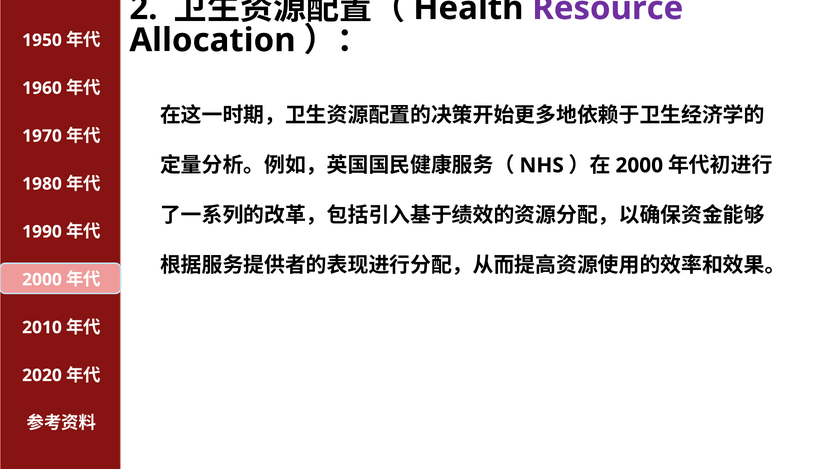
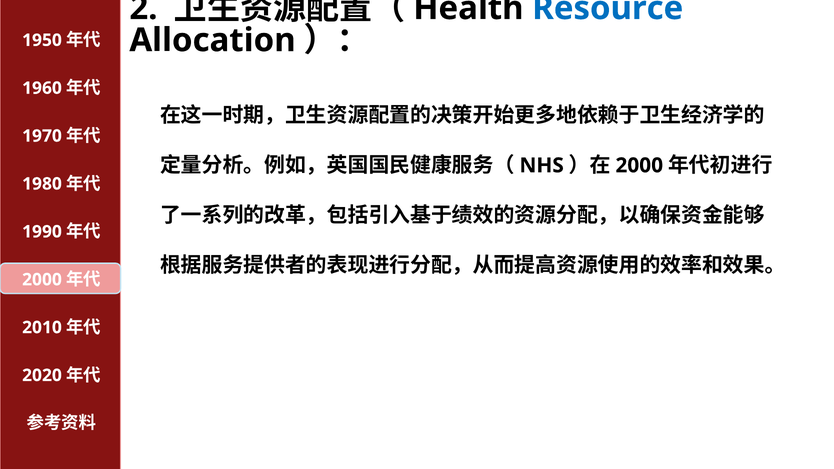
Resource colour: purple -> blue (608, 8)
